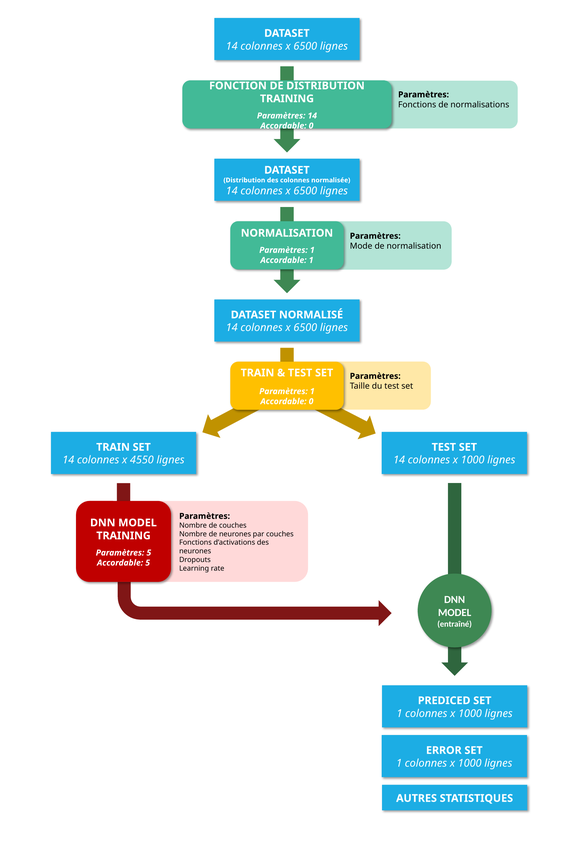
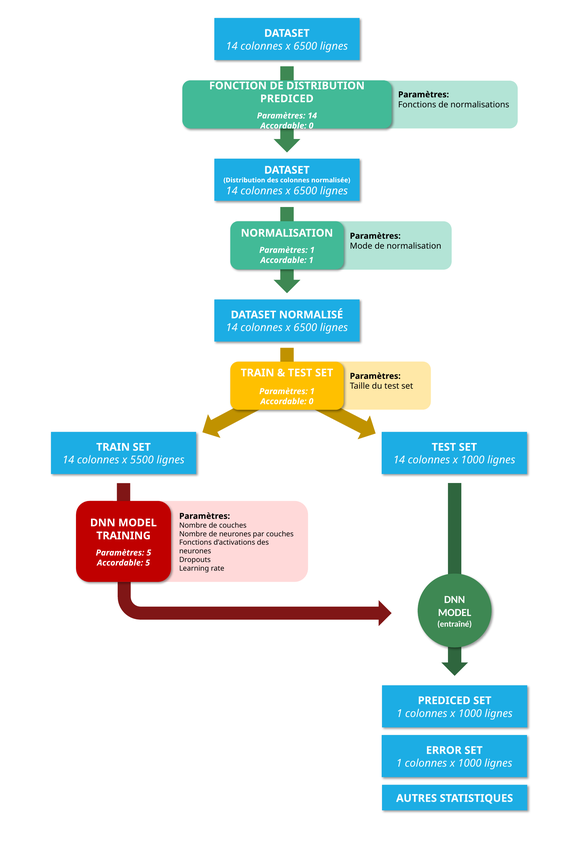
TRAINING: TRAINING -> PREDICED (287, 99)
4550: 4550 -> 5500 (142, 460)
